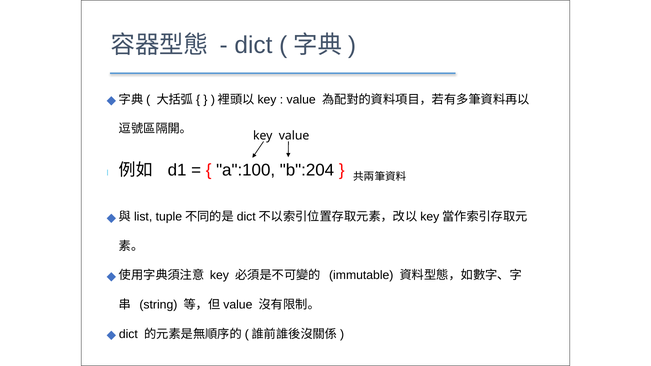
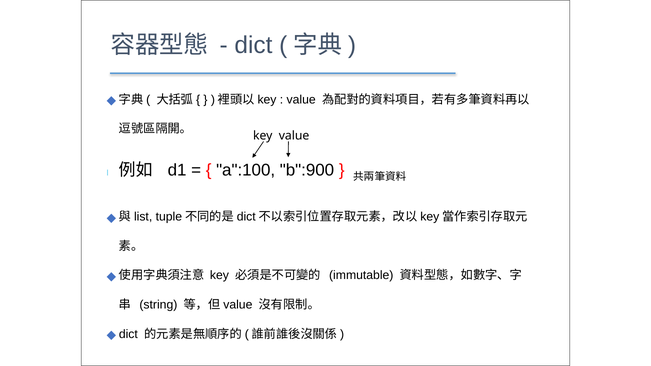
b":204: b":204 -> b":900 (307, 170)
